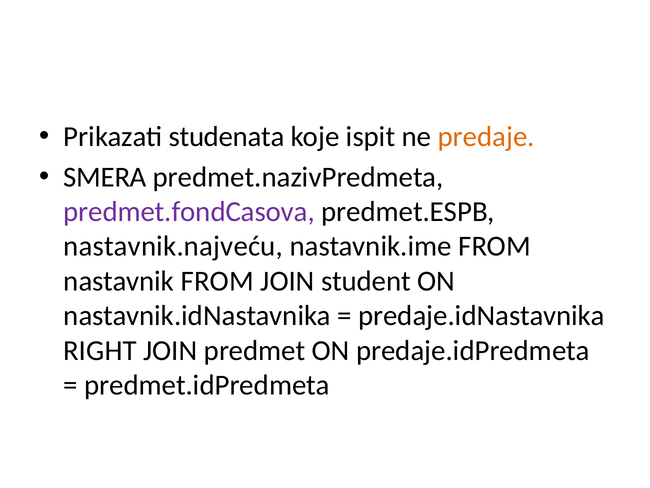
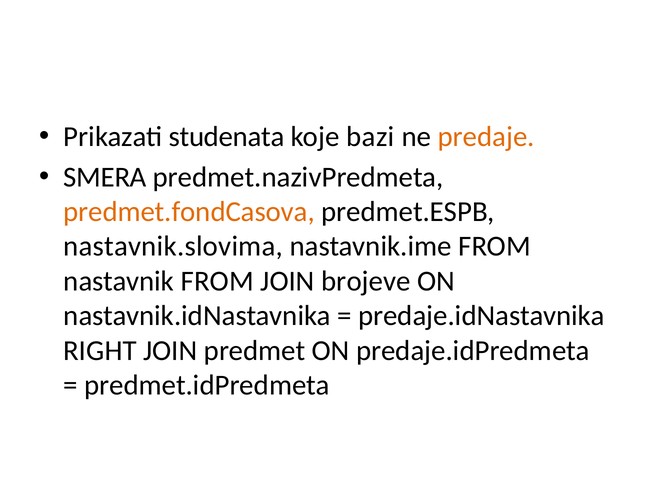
ispit: ispit -> bazi (370, 136)
predmet.fondCasova colour: purple -> orange (189, 211)
nastavnik.najveću: nastavnik.najveću -> nastavnik.slovima (173, 246)
student: student -> brojeve (366, 281)
